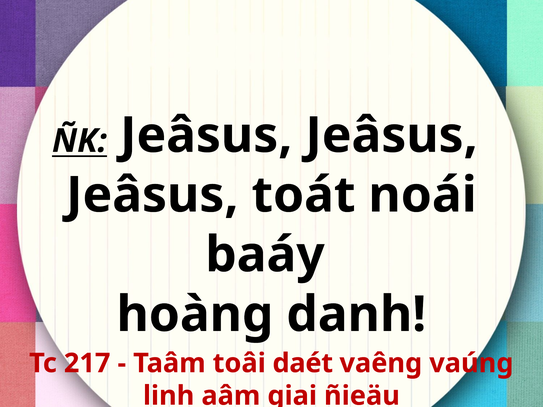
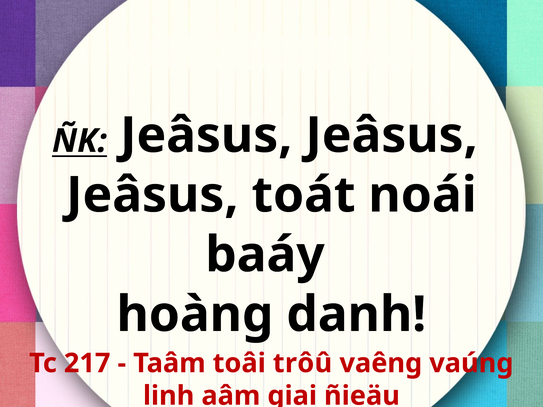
daét: daét -> trôû (302, 363)
